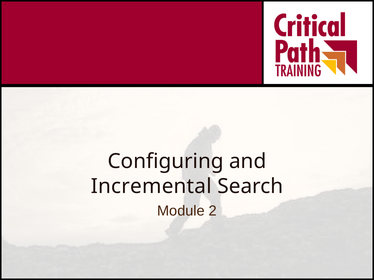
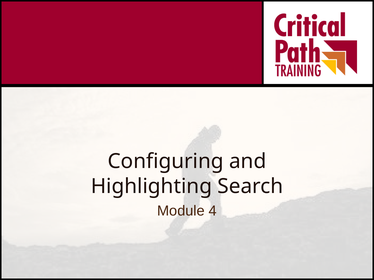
Incremental: Incremental -> Highlighting (151, 187)
2: 2 -> 4 (213, 211)
